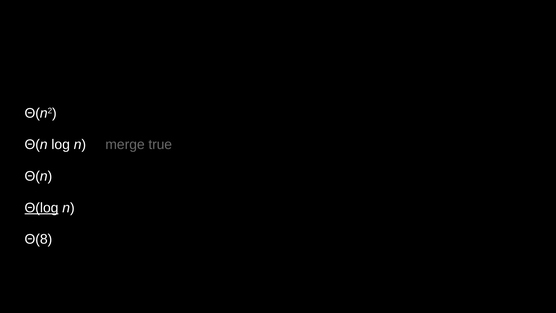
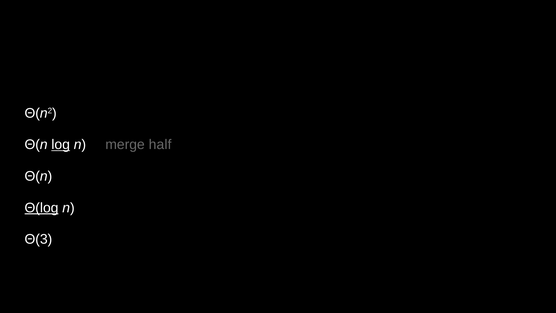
log underline: none -> present (61, 145)
true: true -> half (160, 145)
Θ(8: Θ(8 -> Θ(3 (38, 239)
